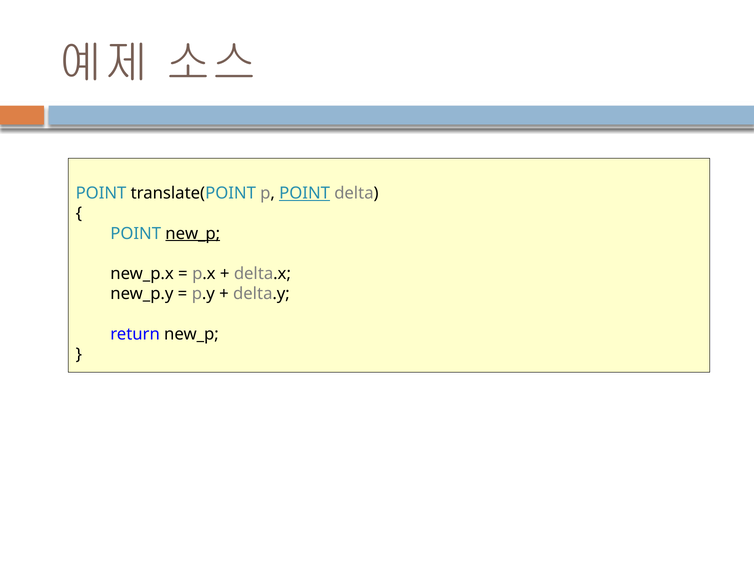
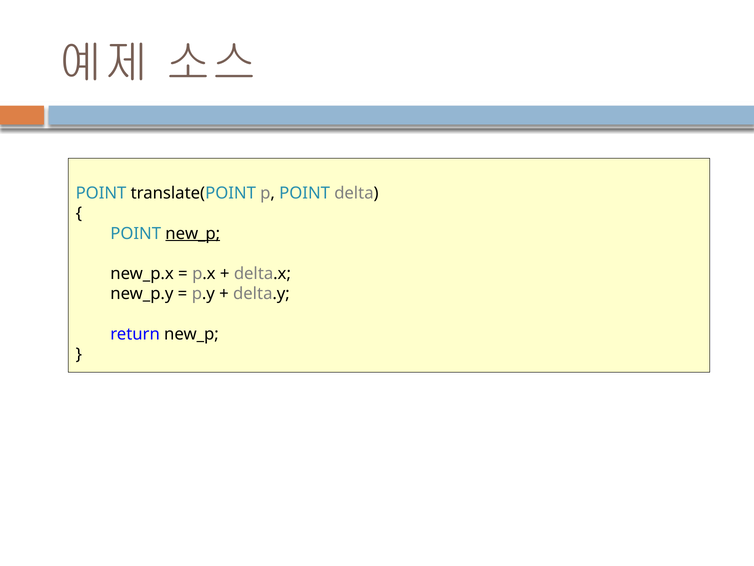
POINT underline: present -> none (305, 193)
